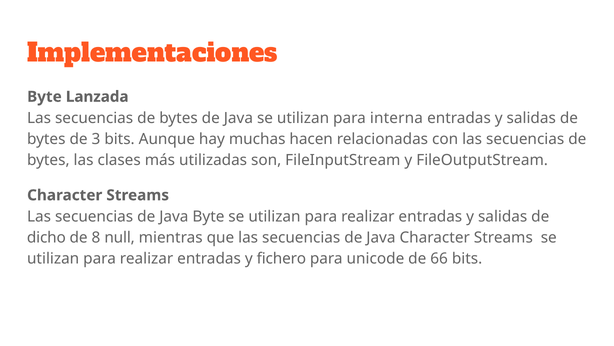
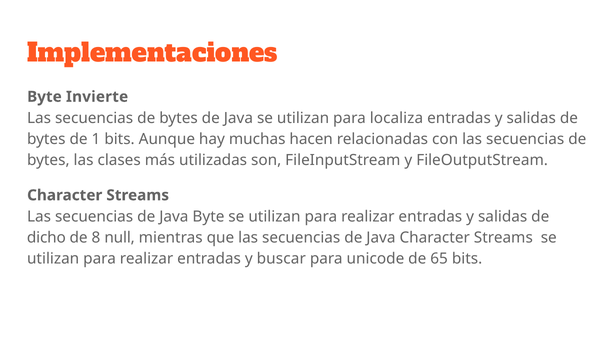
Lanzada: Lanzada -> Invierte (97, 97)
interna: interna -> localiza (396, 118)
3: 3 -> 1 (96, 139)
fichero: fichero -> buscar (281, 258)
66: 66 -> 65 (439, 258)
